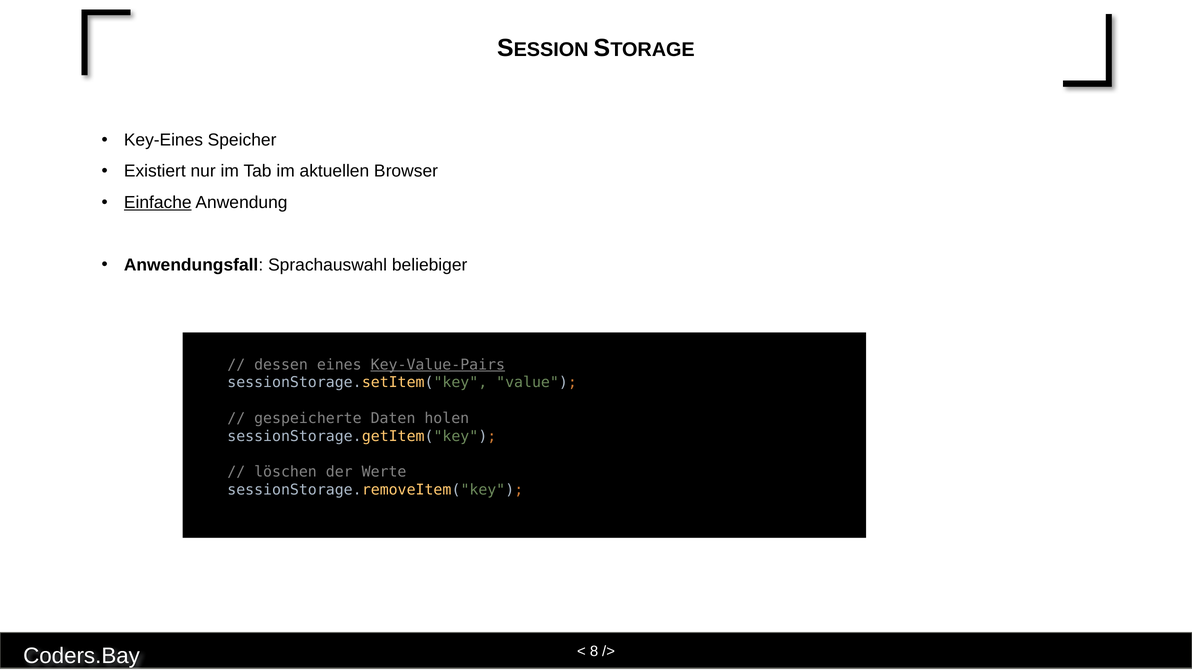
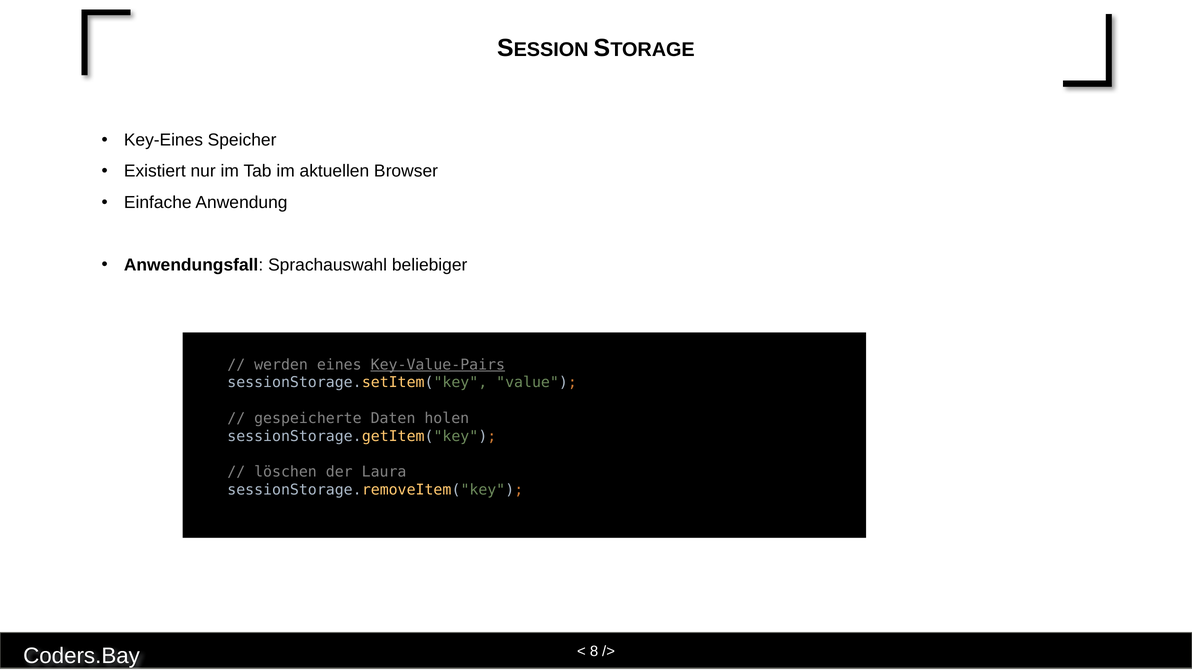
Einfache underline: present -> none (158, 203)
dessen: dessen -> werden (281, 365)
Werte: Werte -> Laura (384, 472)
